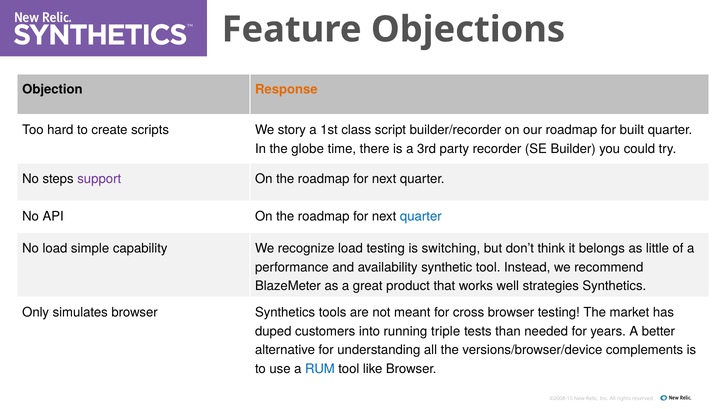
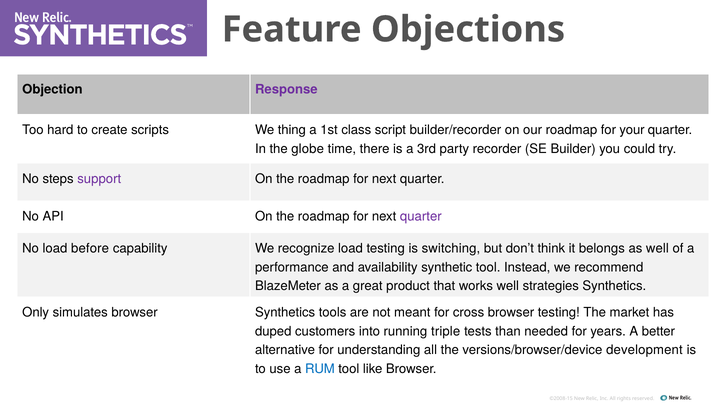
Response colour: orange -> purple (286, 89)
story: story -> thing (292, 130)
built: built -> your (632, 130)
quarter colour: blue -> purple (421, 217)
simple: simple -> before (90, 248)
as little: little -> well (657, 248)
complements: complements -> development (644, 350)
